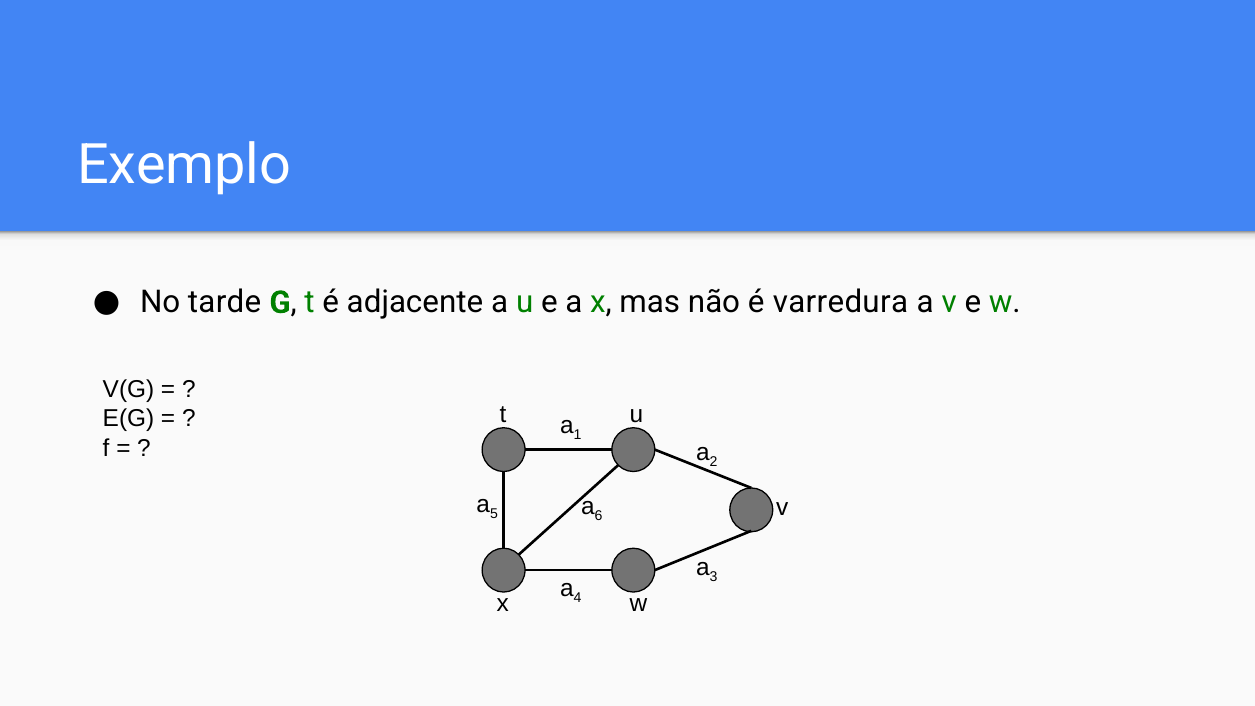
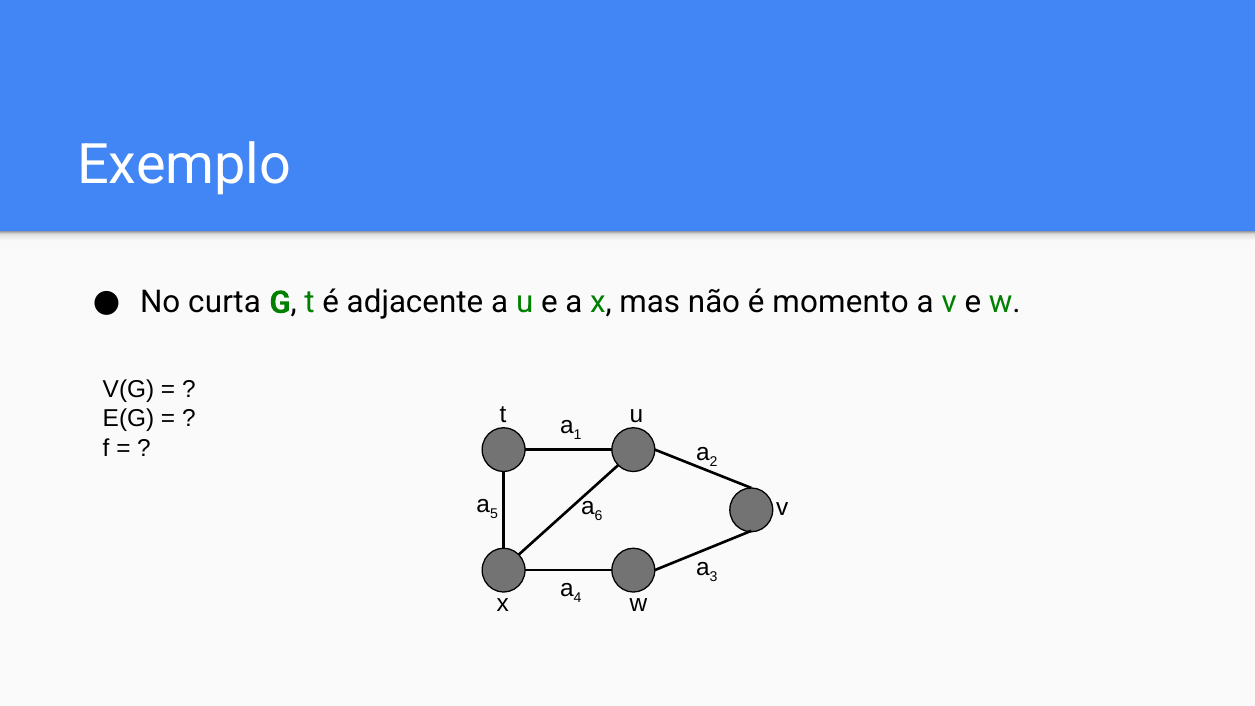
tarde: tarde -> curta (225, 303)
varredura: varredura -> momento (841, 303)
